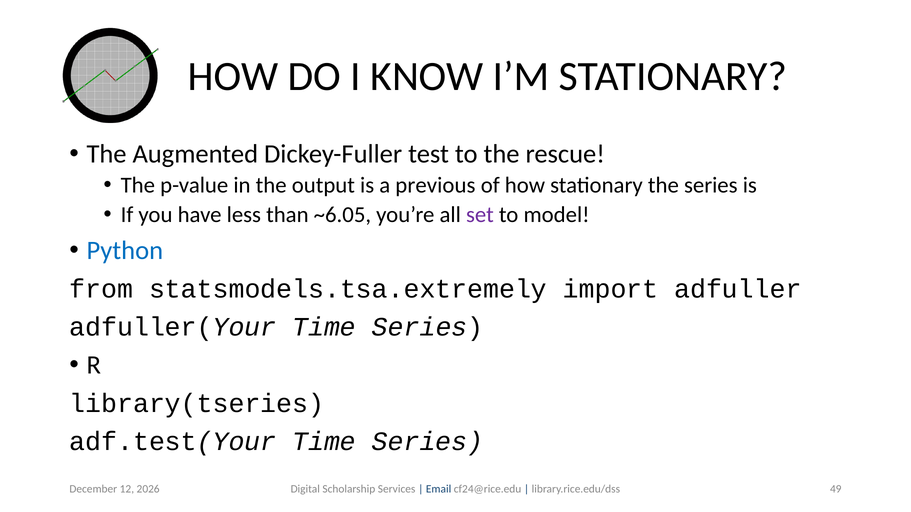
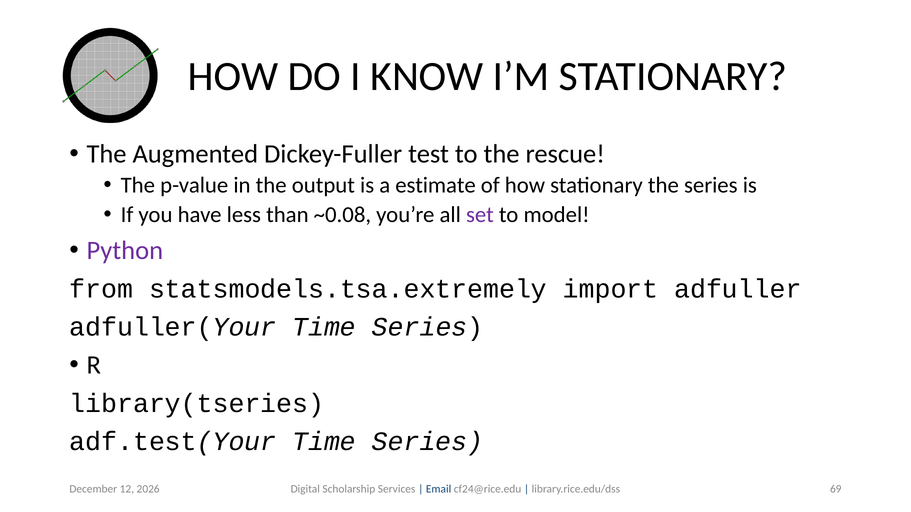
previous: previous -> estimate (436, 185)
~6.05: ~6.05 -> ~0.08 (342, 215)
Python colour: blue -> purple (125, 251)
49: 49 -> 69 (836, 489)
